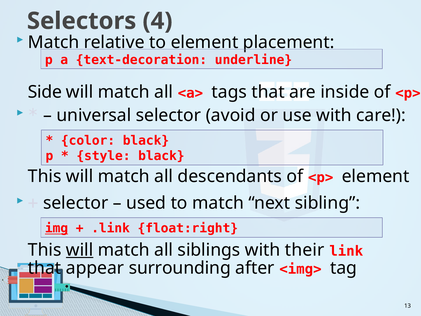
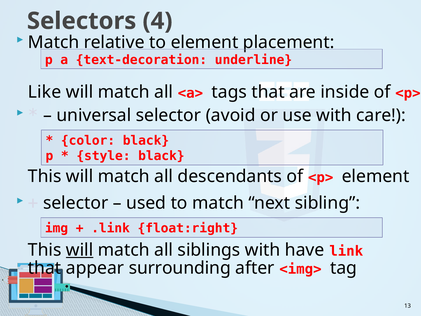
Side: Side -> Like (45, 92)
img underline: present -> none (57, 228)
their: their -> have (305, 250)
